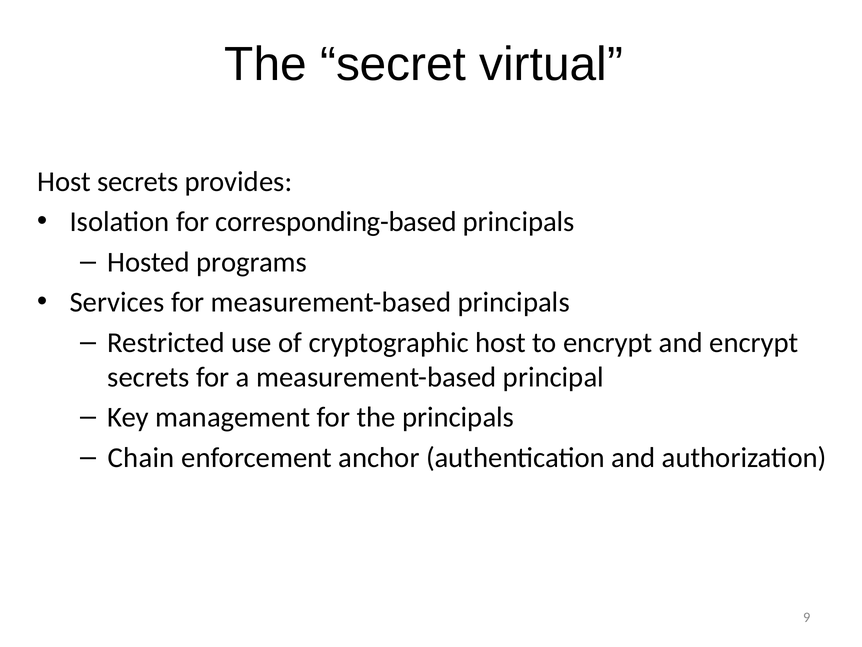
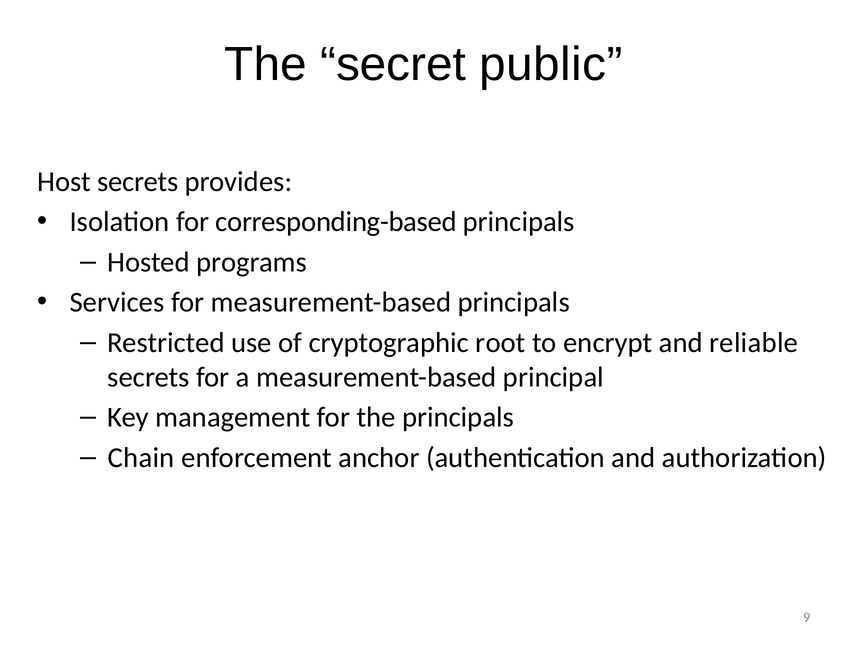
virtual: virtual -> public (551, 64)
cryptographic host: host -> root (501, 342)
and encrypt: encrypt -> reliable (754, 342)
